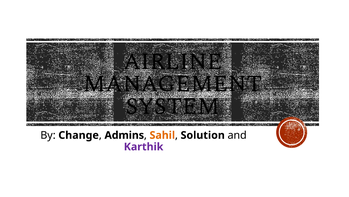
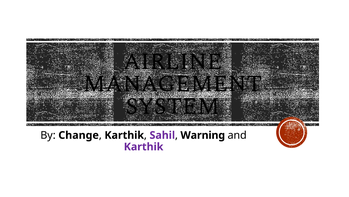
Admins: Admins -> Karthik (124, 135)
Sahil colour: orange -> purple (162, 135)
Solution: Solution -> Warning (203, 135)
